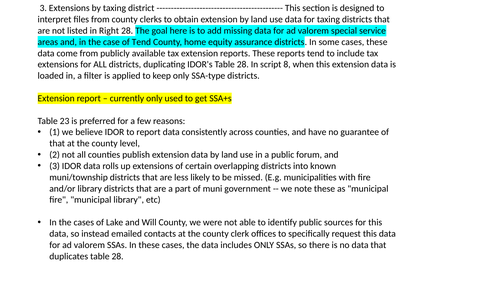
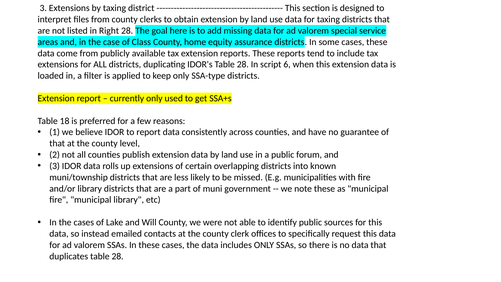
of Tend: Tend -> Class (141, 42)
8: 8 -> 6 (287, 64)
23: 23 -> 18 (65, 121)
